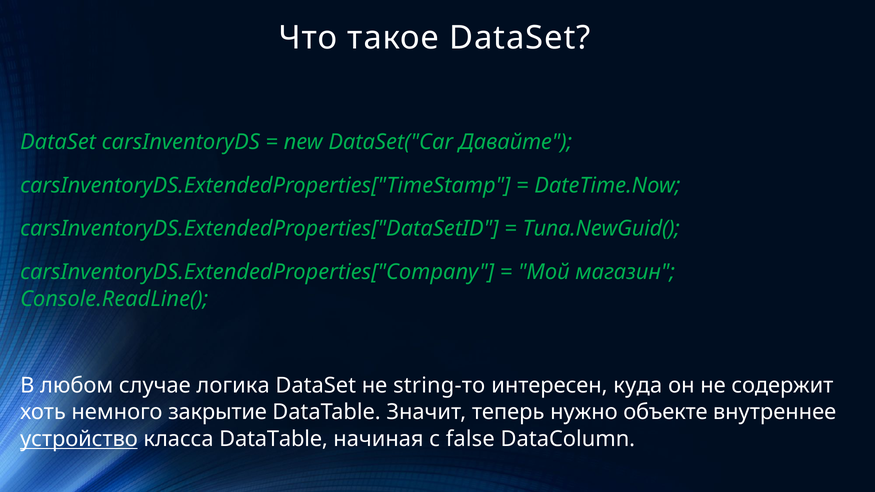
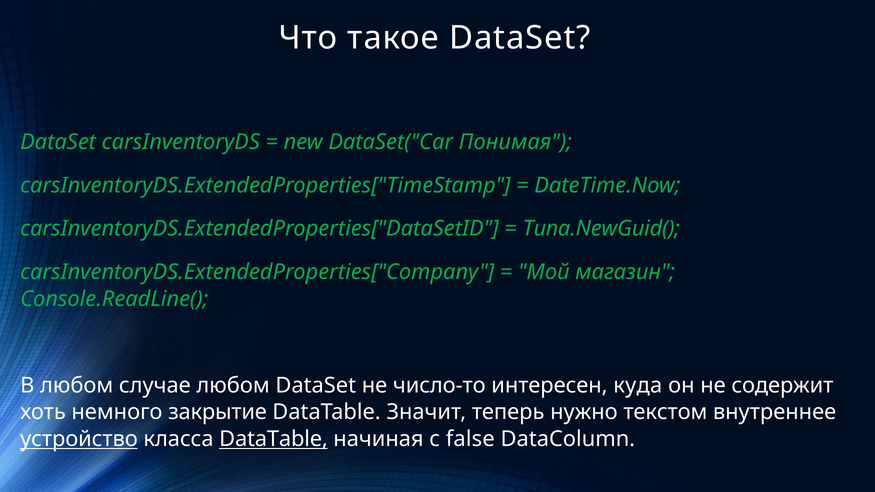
Давайте: Давайте -> Понимая (515, 142)
случае логика: логика -> любом (233, 386)
string-то: string-то -> число-то (439, 386)
объекте: объекте -> текстом (665, 412)
DataTable underline: none -> present (274, 439)
